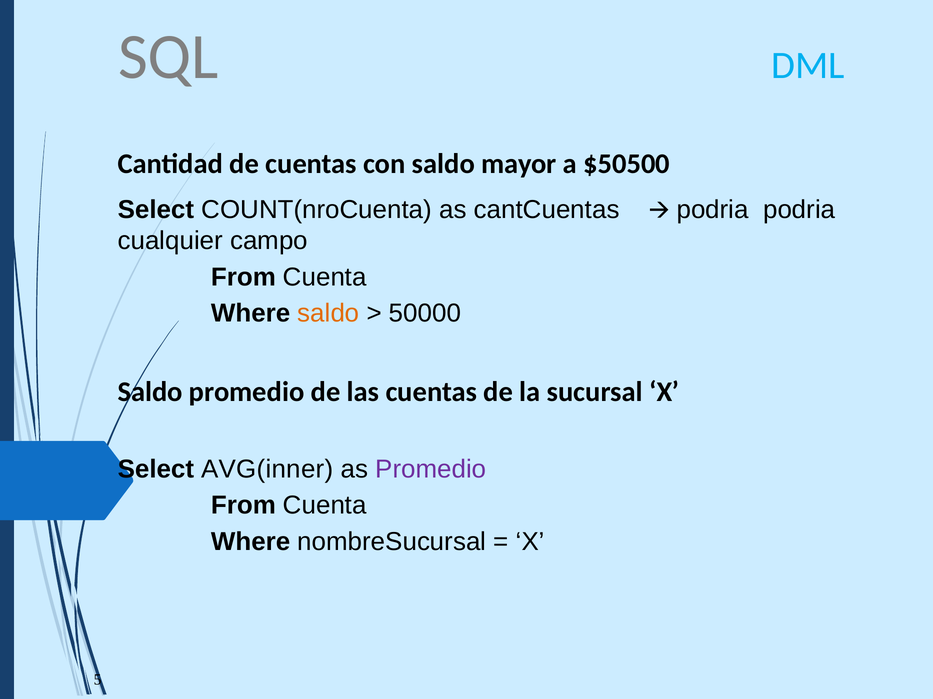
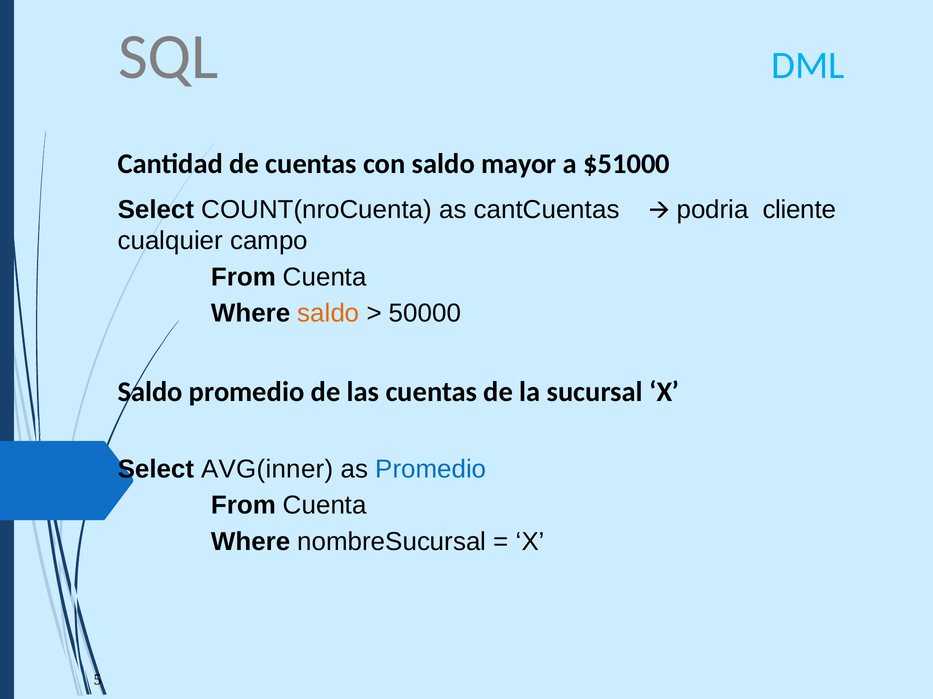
$50500: $50500 -> $51000 (627, 164)
podria podria: podria -> cliente (799, 210)
Promedio colour: purple -> blue (431, 470)
